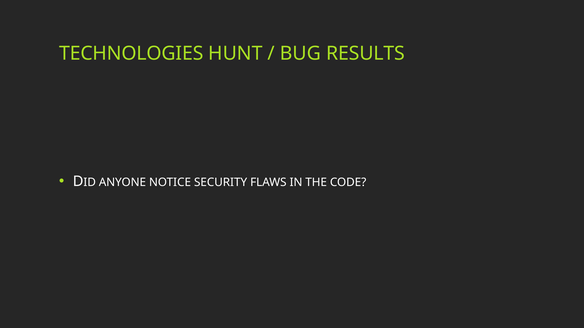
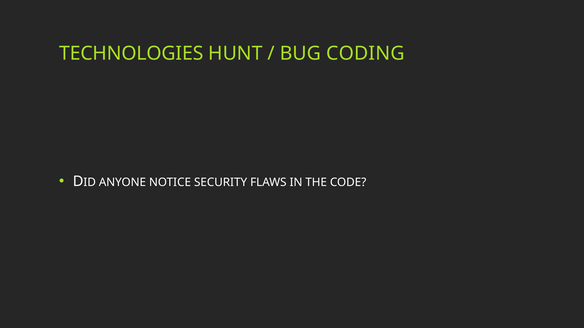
RESULTS: RESULTS -> CODING (365, 54)
